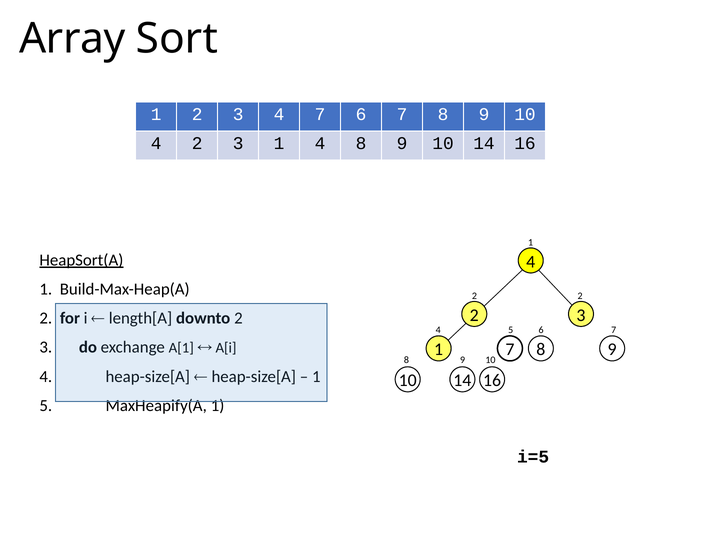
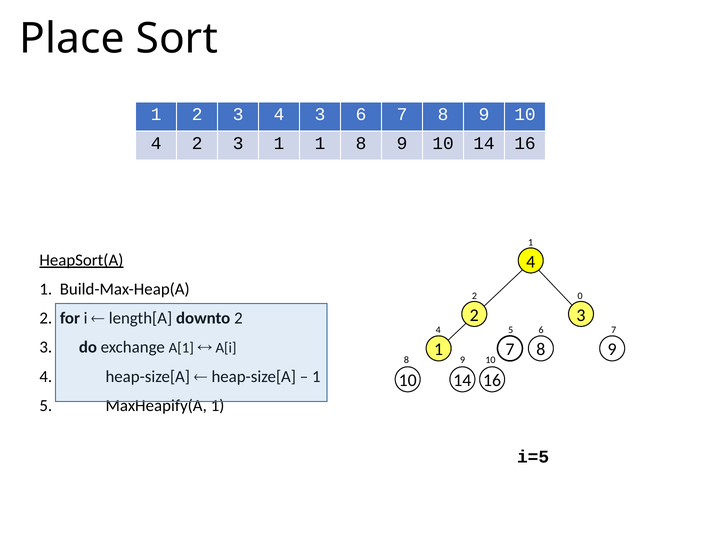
Array: Array -> Place (72, 39)
3 4 7: 7 -> 3 (320, 114)
3 1 4: 4 -> 1 (320, 143)
2 2: 2 -> 0 (580, 296)
